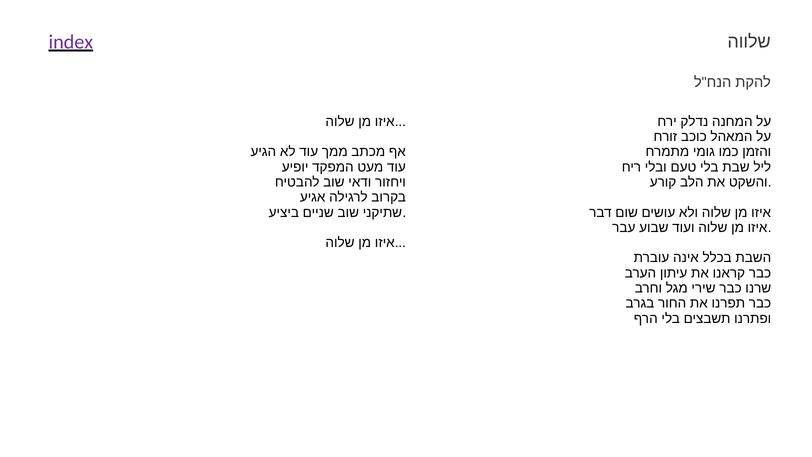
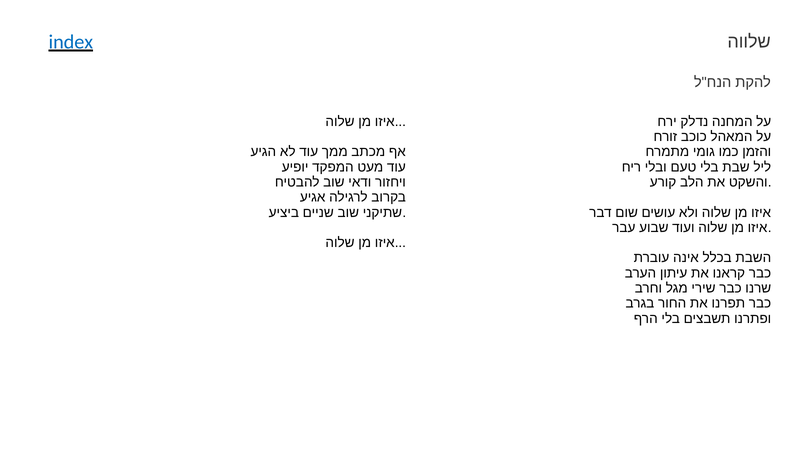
index colour: purple -> blue (71, 42)
